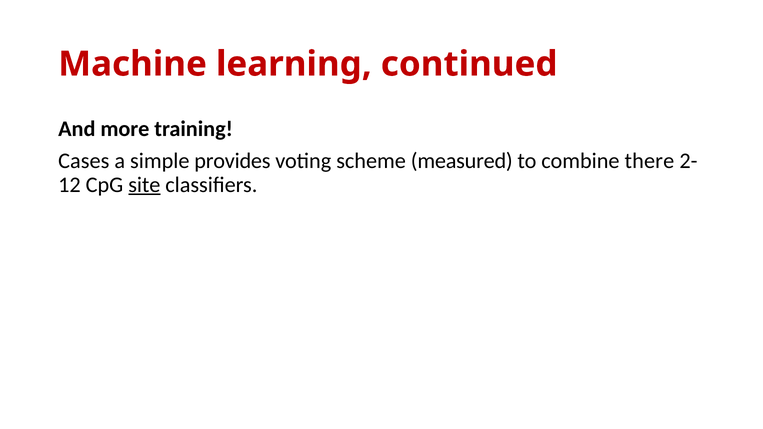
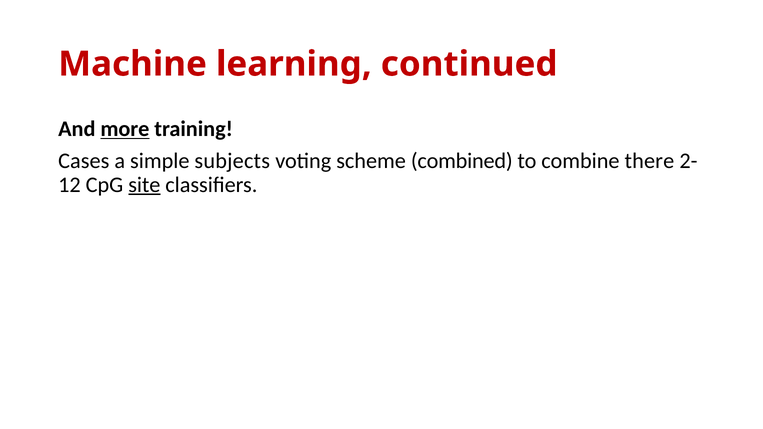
more underline: none -> present (125, 129)
provides: provides -> subjects (232, 161)
measured: measured -> combined (462, 161)
